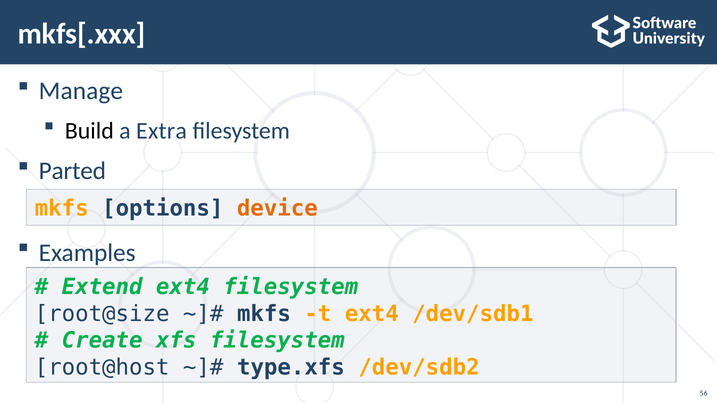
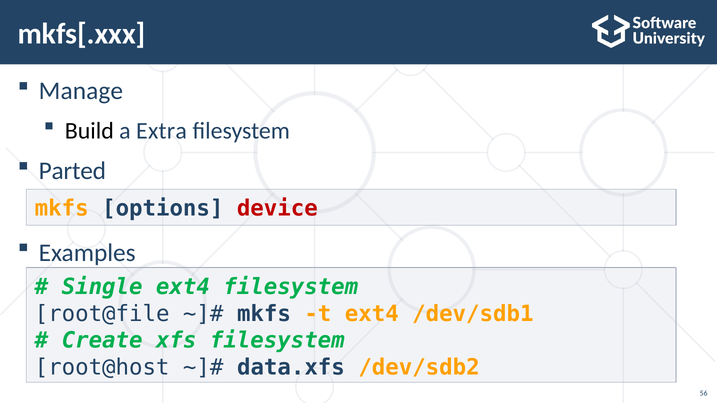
device colour: orange -> red (277, 209)
Extend: Extend -> Single (102, 287)
root@size: root@size -> root@file (102, 314)
type.xfs: type.xfs -> data.xfs (291, 368)
